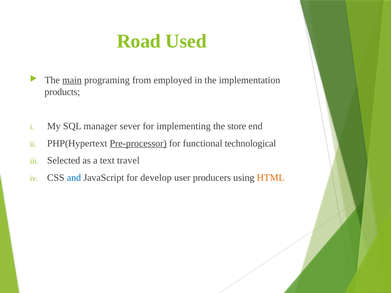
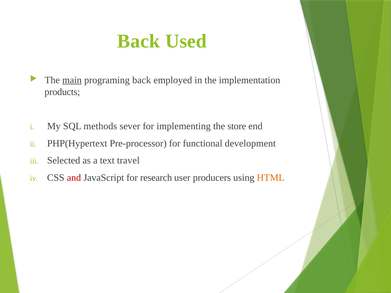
Road: Road -> Back (139, 41)
programing from: from -> back (142, 80)
manager: manager -> methods (100, 126)
Pre-processor underline: present -> none (138, 143)
technological: technological -> development (250, 143)
and colour: blue -> red (74, 178)
develop: develop -> research (156, 178)
